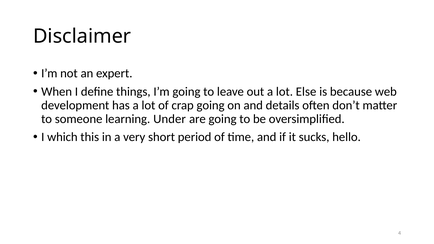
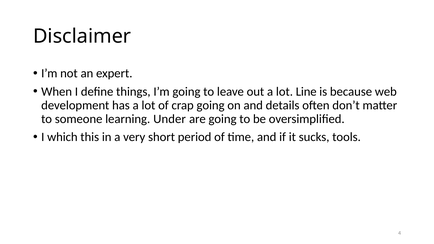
Else: Else -> Line (306, 92)
hello: hello -> tools (347, 137)
